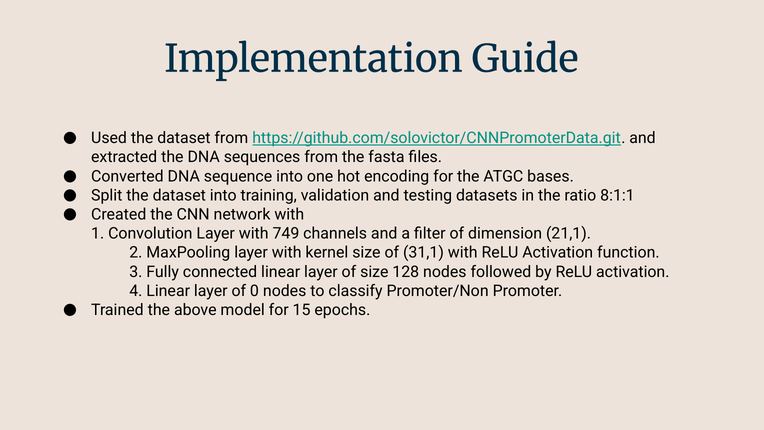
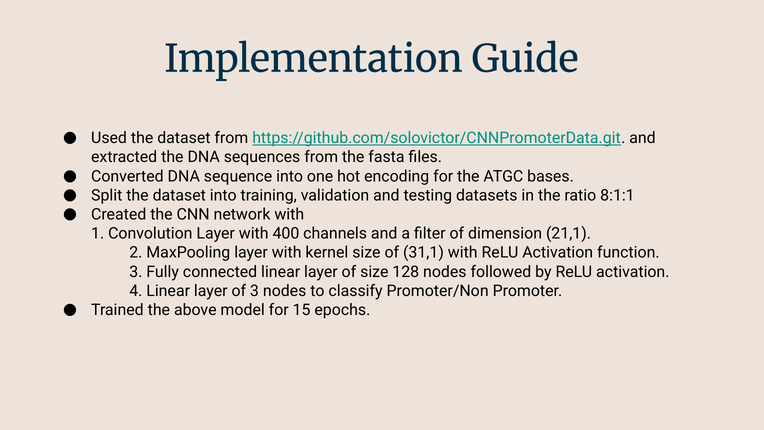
749: 749 -> 400 (286, 233)
of 0: 0 -> 3 (254, 291)
